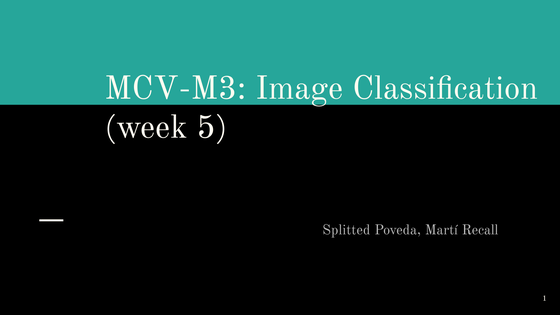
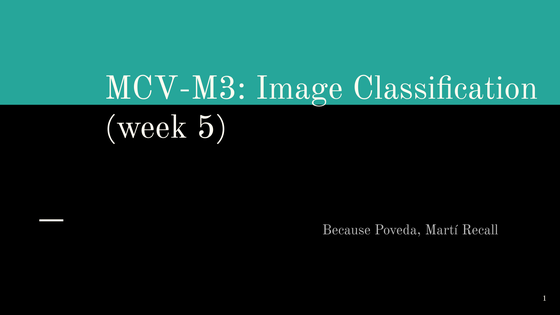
Splitted: Splitted -> Because (346, 230)
